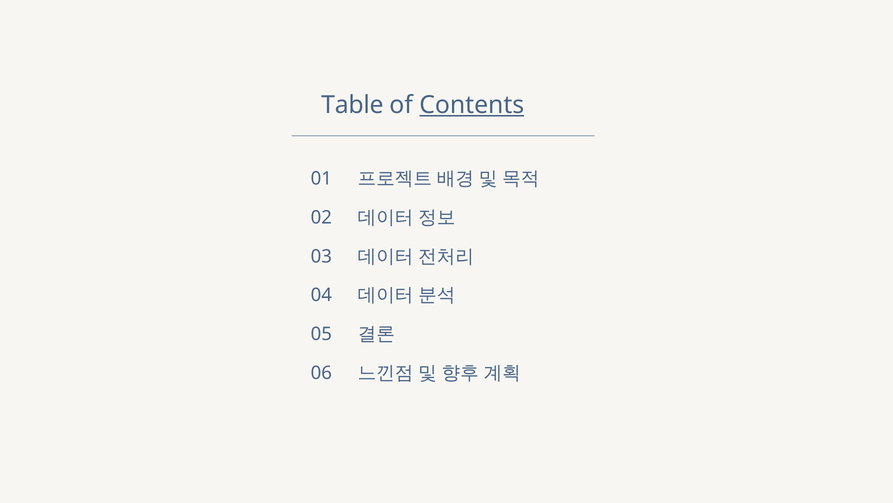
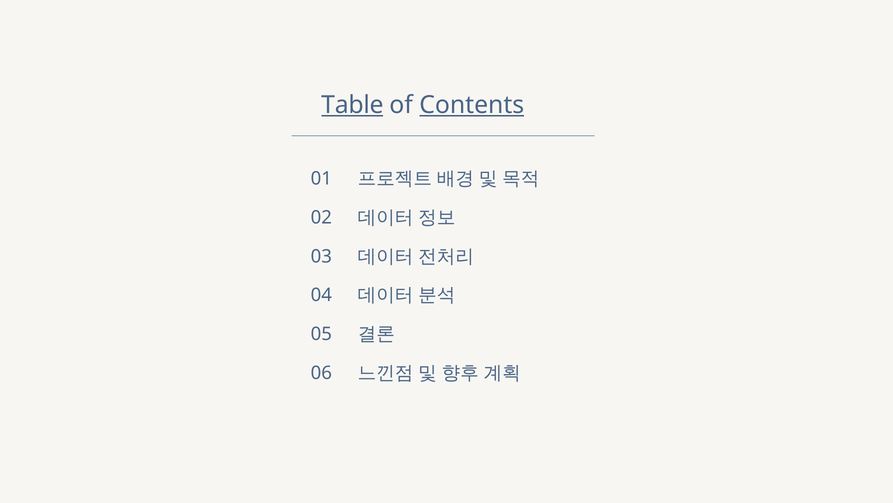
Table underline: none -> present (352, 105)
